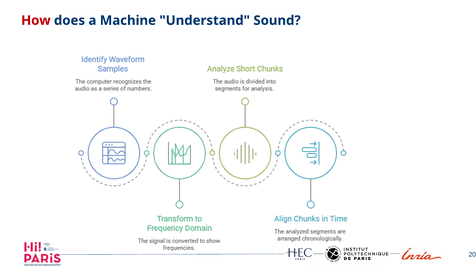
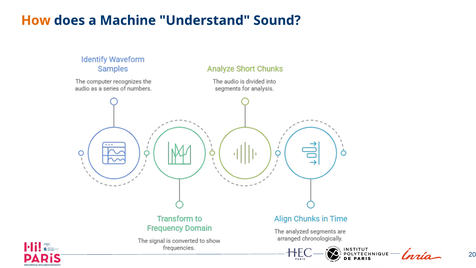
How colour: red -> orange (36, 20)
